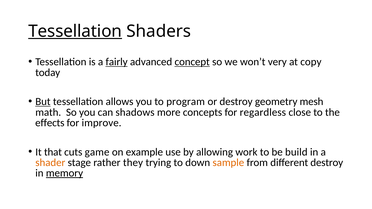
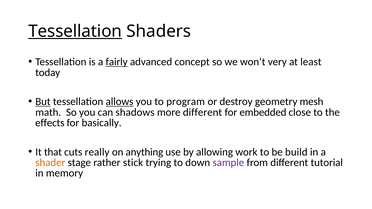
concept underline: present -> none (192, 62)
copy: copy -> least (311, 62)
allows underline: none -> present (120, 102)
more concepts: concepts -> different (203, 112)
regardless: regardless -> embedded (263, 112)
improve: improve -> basically (102, 123)
game: game -> really (97, 152)
example: example -> anything (144, 152)
they: they -> stick (133, 163)
sample colour: orange -> purple (228, 163)
different destroy: destroy -> tutorial (327, 163)
memory underline: present -> none (64, 173)
